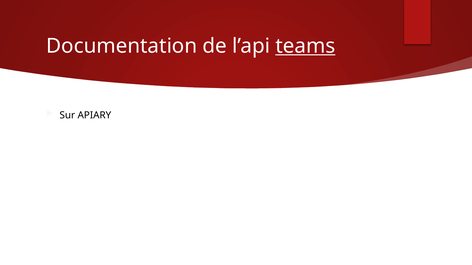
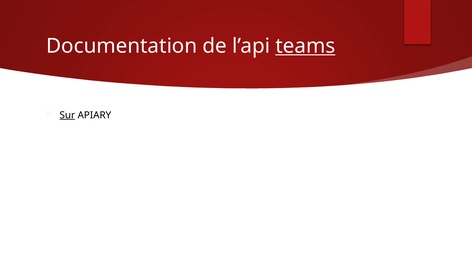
Sur underline: none -> present (67, 115)
